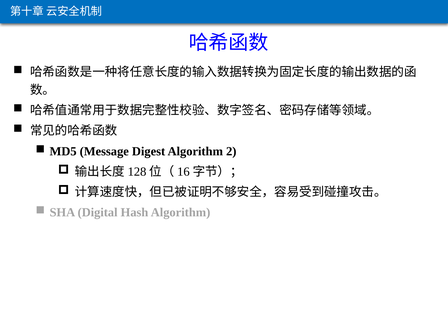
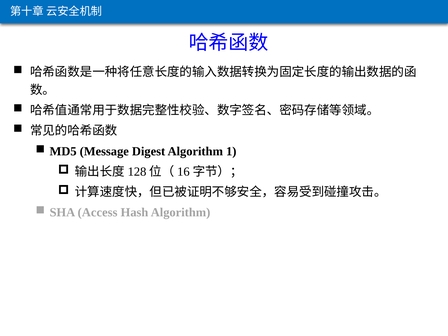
2: 2 -> 1 (231, 151)
Digital: Digital -> Access (98, 213)
